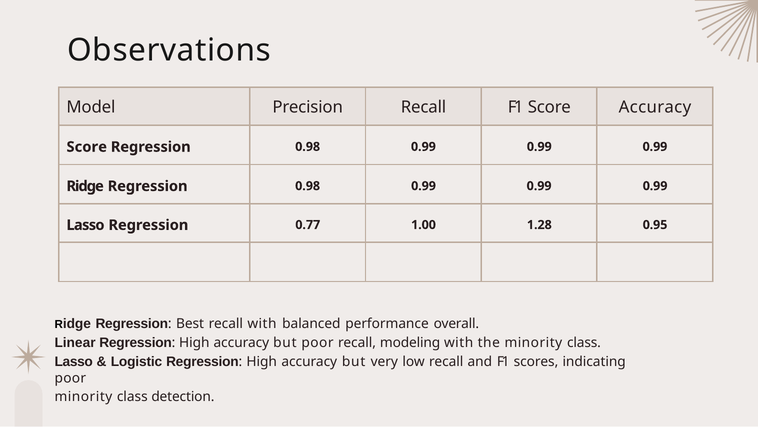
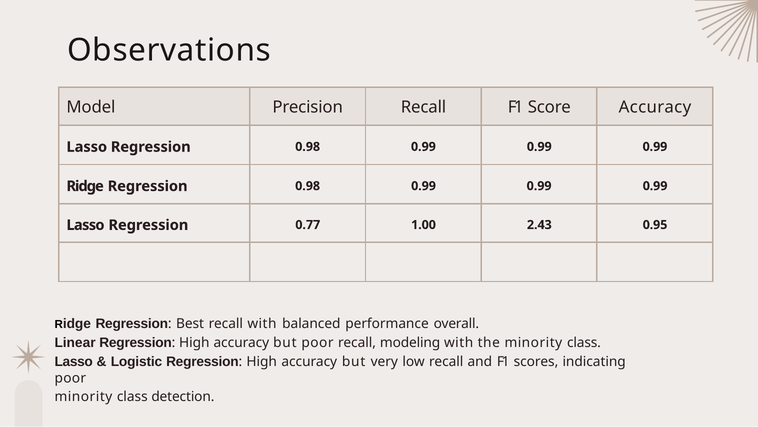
Score: Score -> Lasso (87, 147)
1.28: 1.28 -> 2.43 (539, 225)
